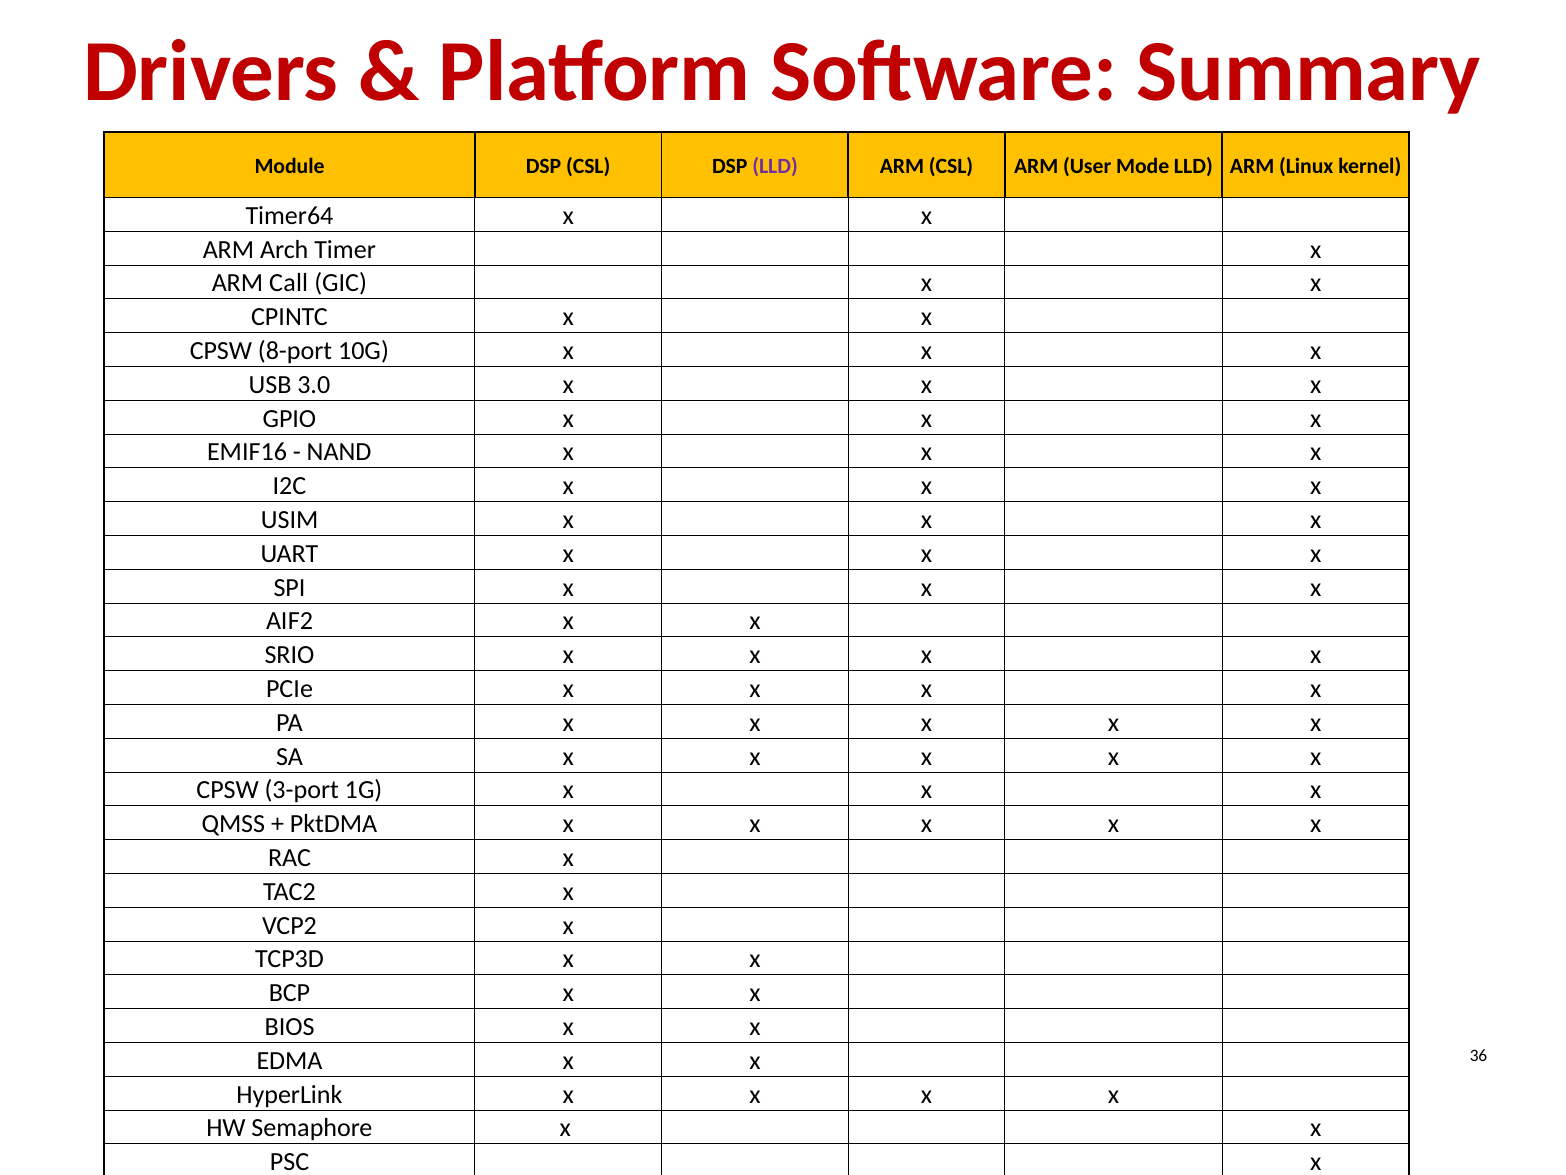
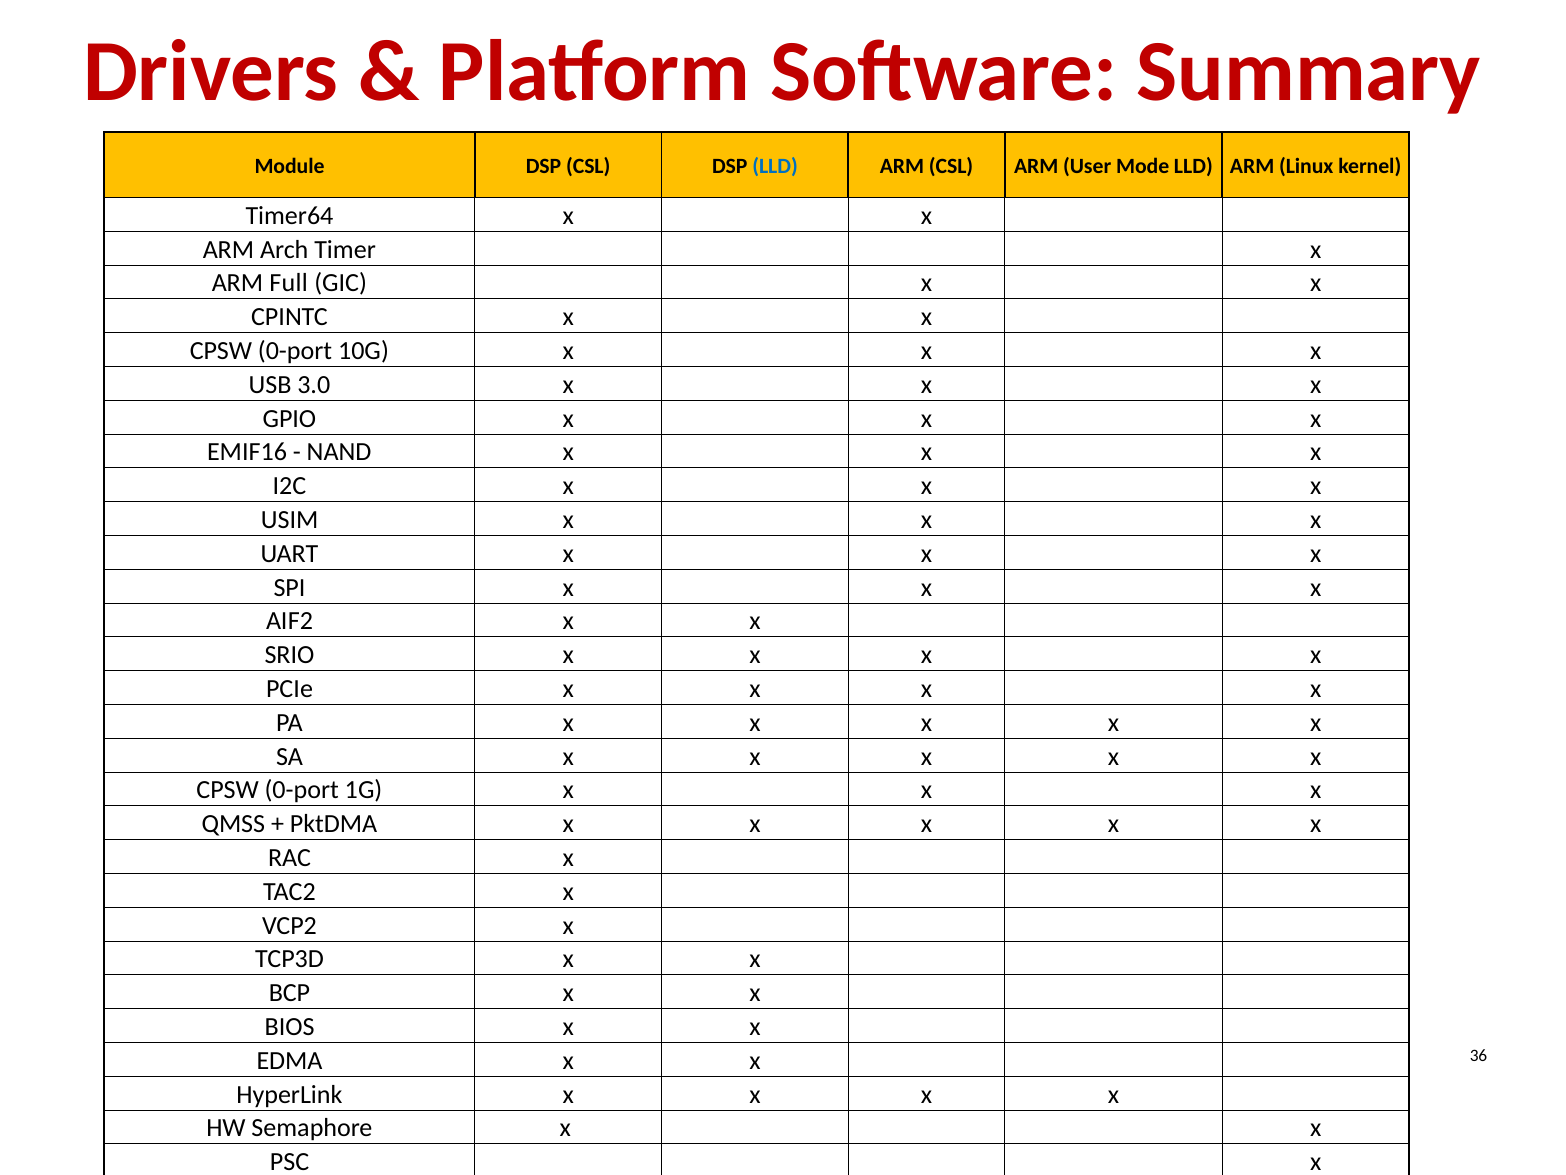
LLD colour: purple -> blue (775, 166)
Call: Call -> Full (289, 283)
8-port: 8-port -> 0-port (295, 351)
3-port: 3-port -> 0-port (302, 790)
